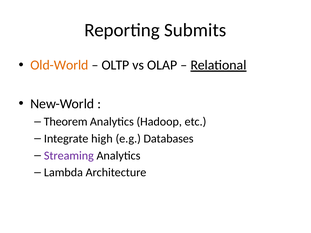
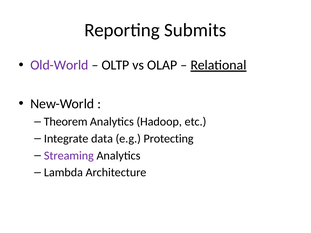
Old-World colour: orange -> purple (59, 65)
high: high -> data (102, 139)
Databases: Databases -> Protecting (169, 139)
